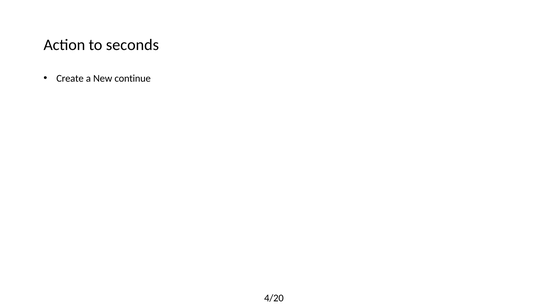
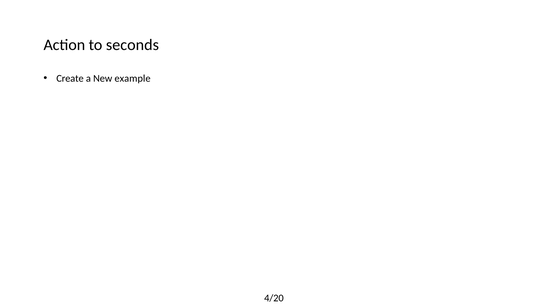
continue: continue -> example (133, 78)
